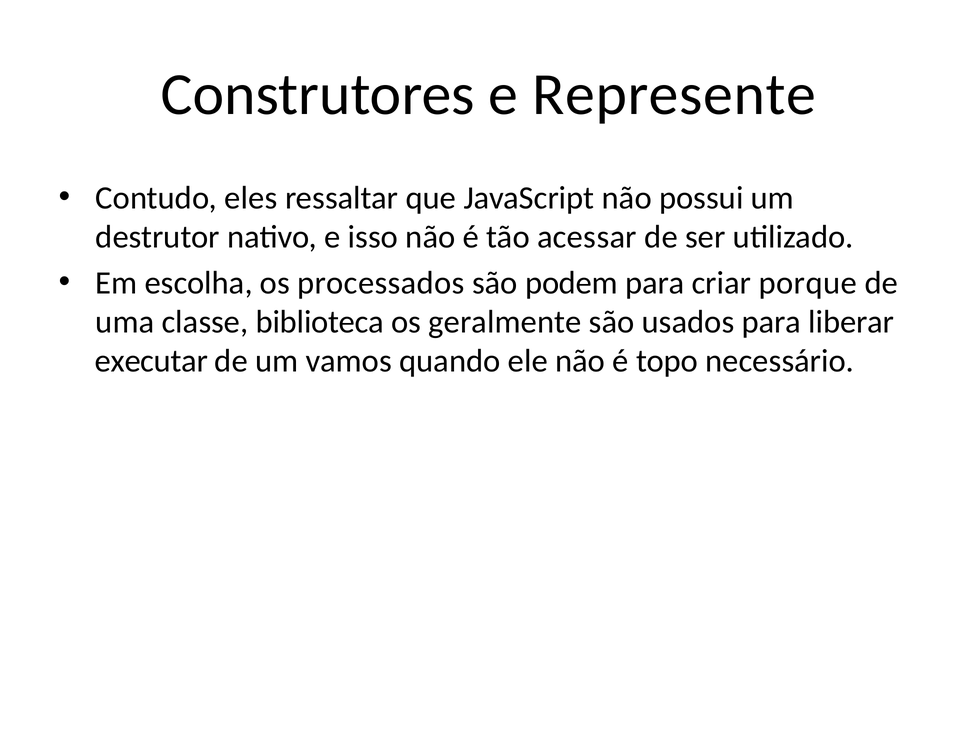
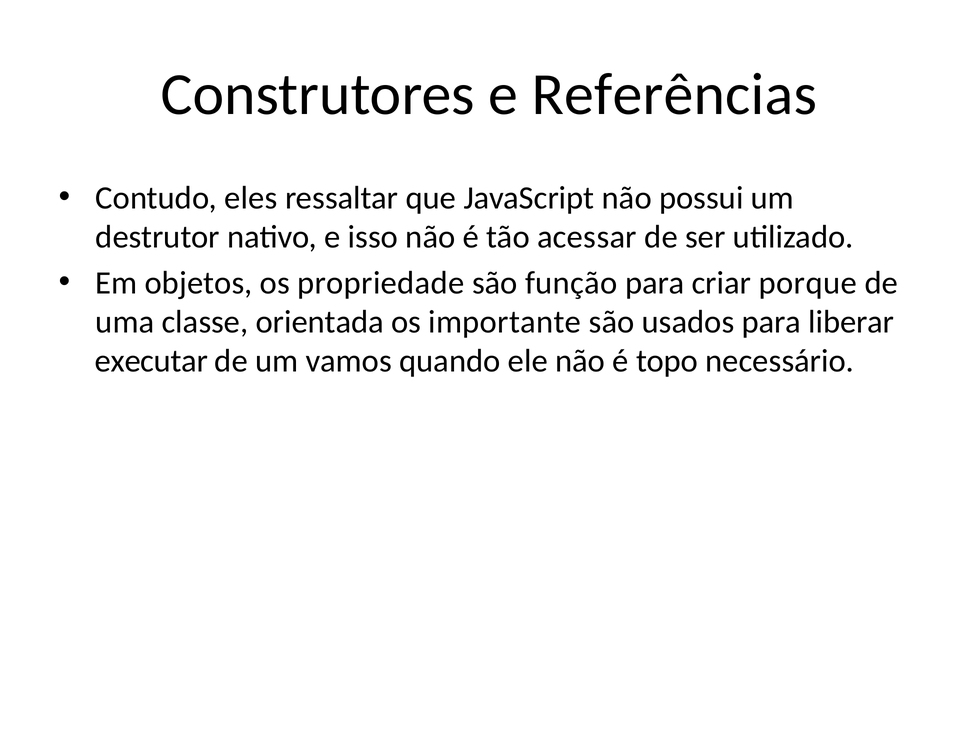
Represente: Represente -> Referências (674, 95)
escolha: escolha -> objetos (199, 283)
processados: processados -> propriedade (381, 283)
podem: podem -> função (571, 283)
biblioteca: biblioteca -> orientada (320, 322)
geralmente: geralmente -> importante (505, 322)
